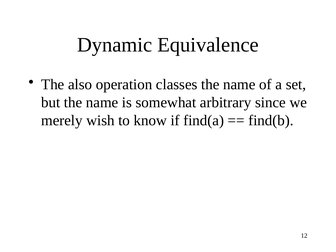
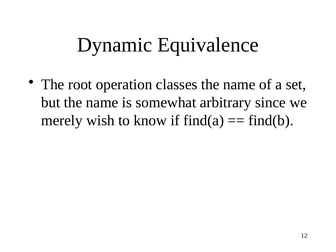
also: also -> root (80, 84)
